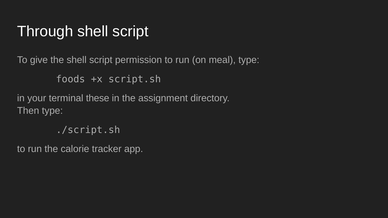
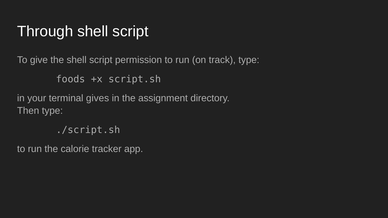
meal: meal -> track (222, 60)
these: these -> gives (98, 98)
